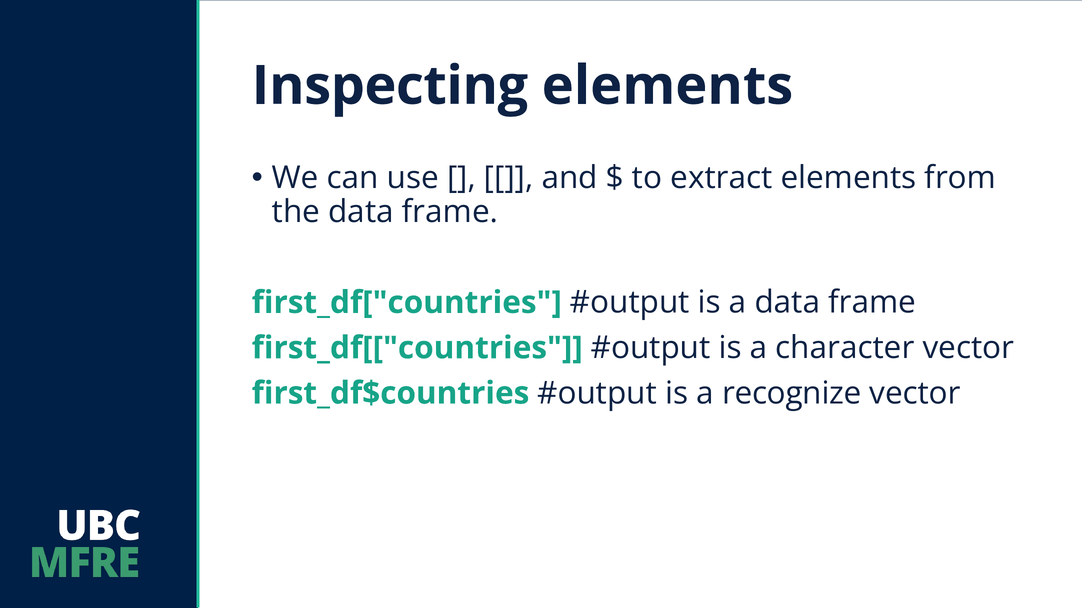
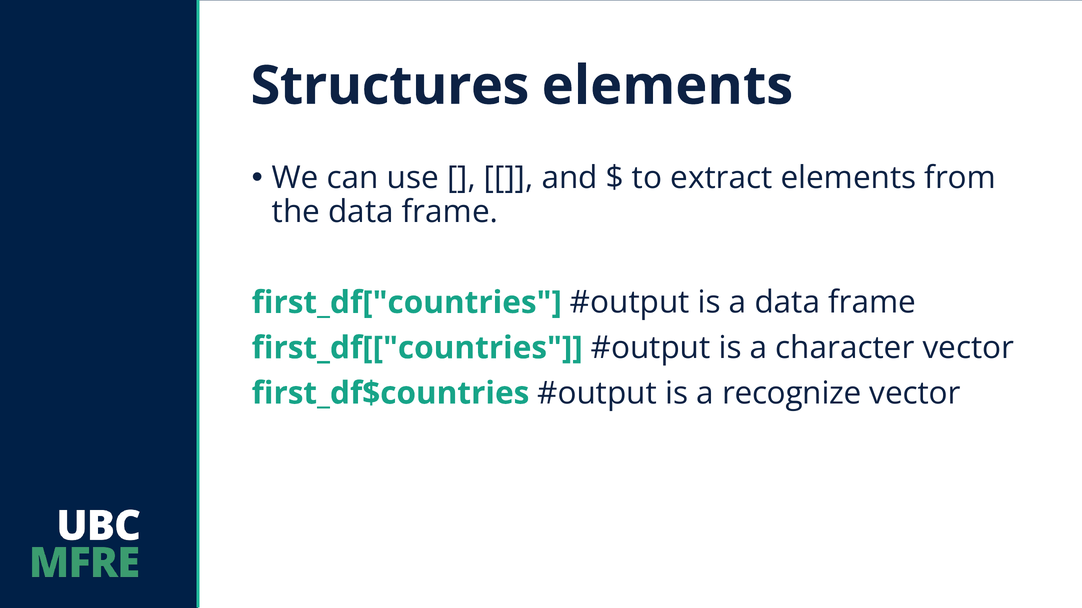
Inspecting: Inspecting -> Structures (390, 86)
